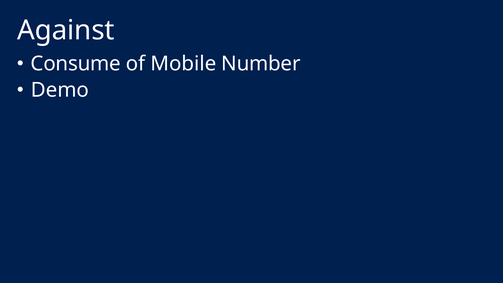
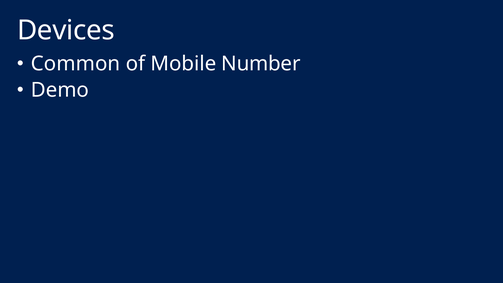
Against: Against -> Devices (66, 30)
Consume: Consume -> Common (76, 64)
